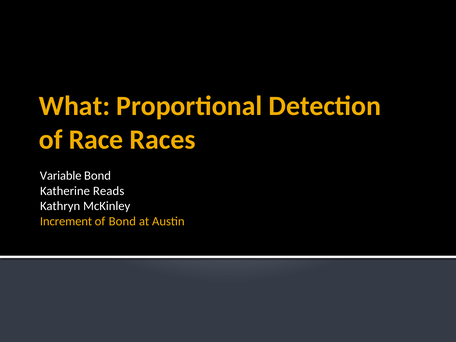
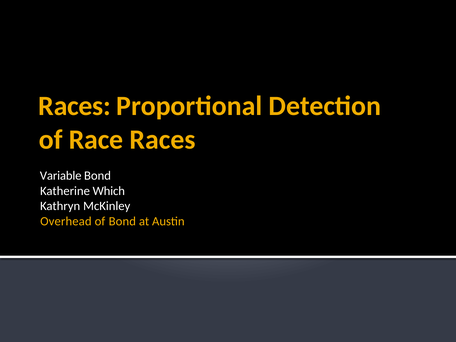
What: What -> Races (75, 106)
Reads: Reads -> Which (109, 191)
Increment: Increment -> Overhead (66, 221)
